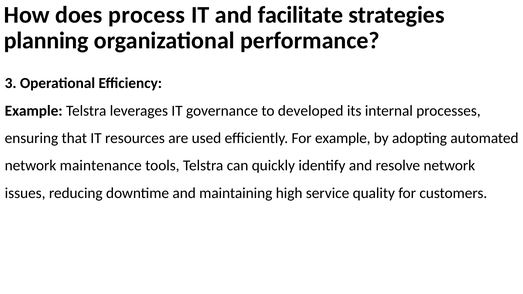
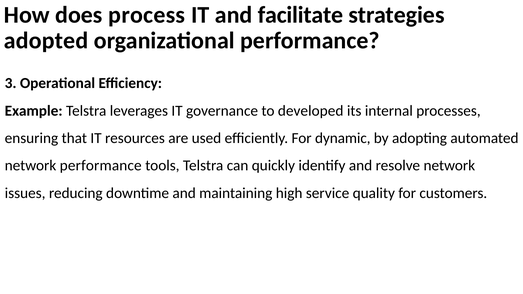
planning: planning -> adopted (46, 41)
For example: example -> dynamic (343, 138)
network maintenance: maintenance -> performance (101, 166)
